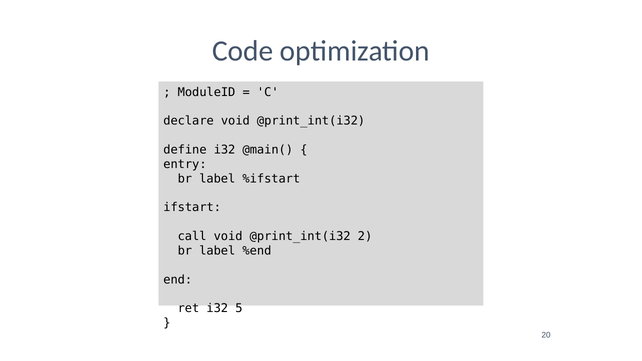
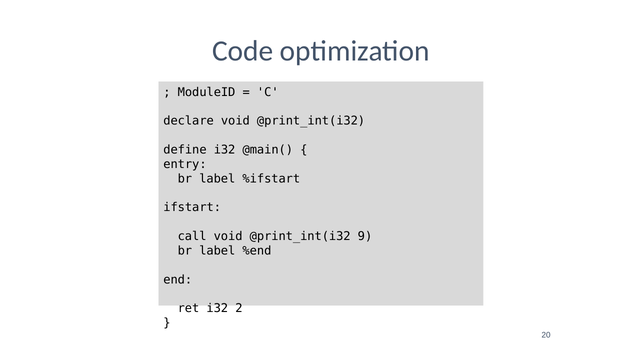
2: 2 -> 9 (365, 236)
5: 5 -> 2 (239, 309)
